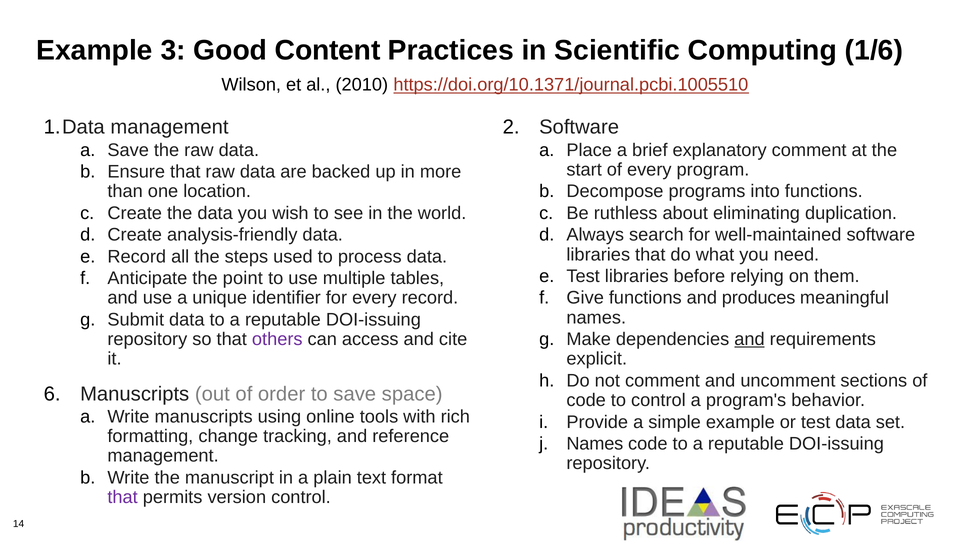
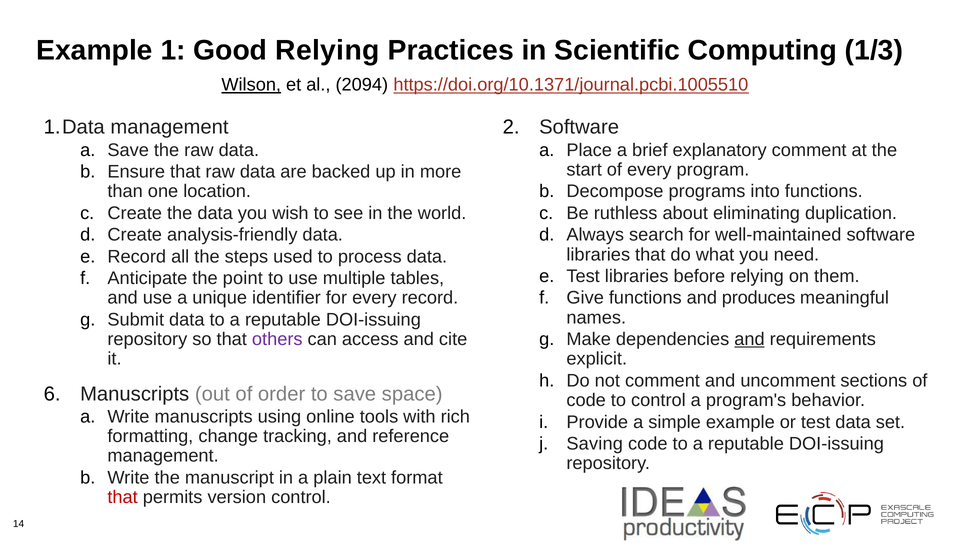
3: 3 -> 1 (173, 50)
Good Content: Content -> Relying (327, 50)
1/6: 1/6 -> 1/3 (874, 50)
Wilson underline: none -> present (251, 85)
2010: 2010 -> 2094 (362, 85)
Names: Names -> Saving (595, 444)
that colour: purple -> red (123, 498)
